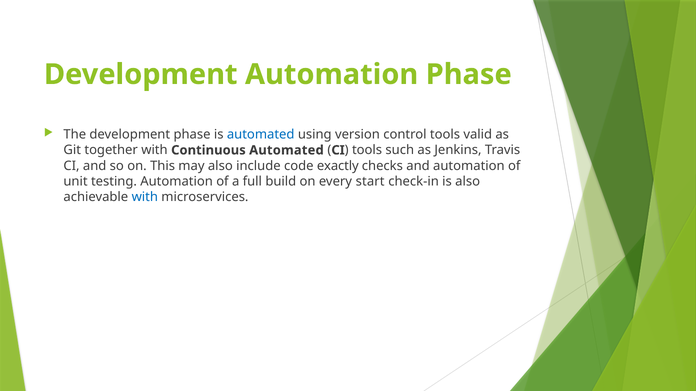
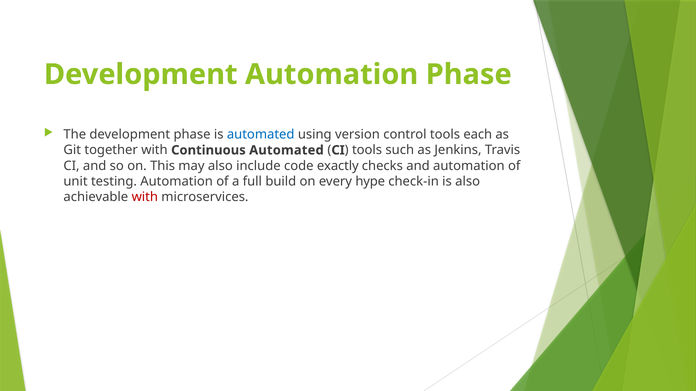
valid: valid -> each (478, 135)
start: start -> hype (370, 182)
with colour: blue -> red (145, 197)
